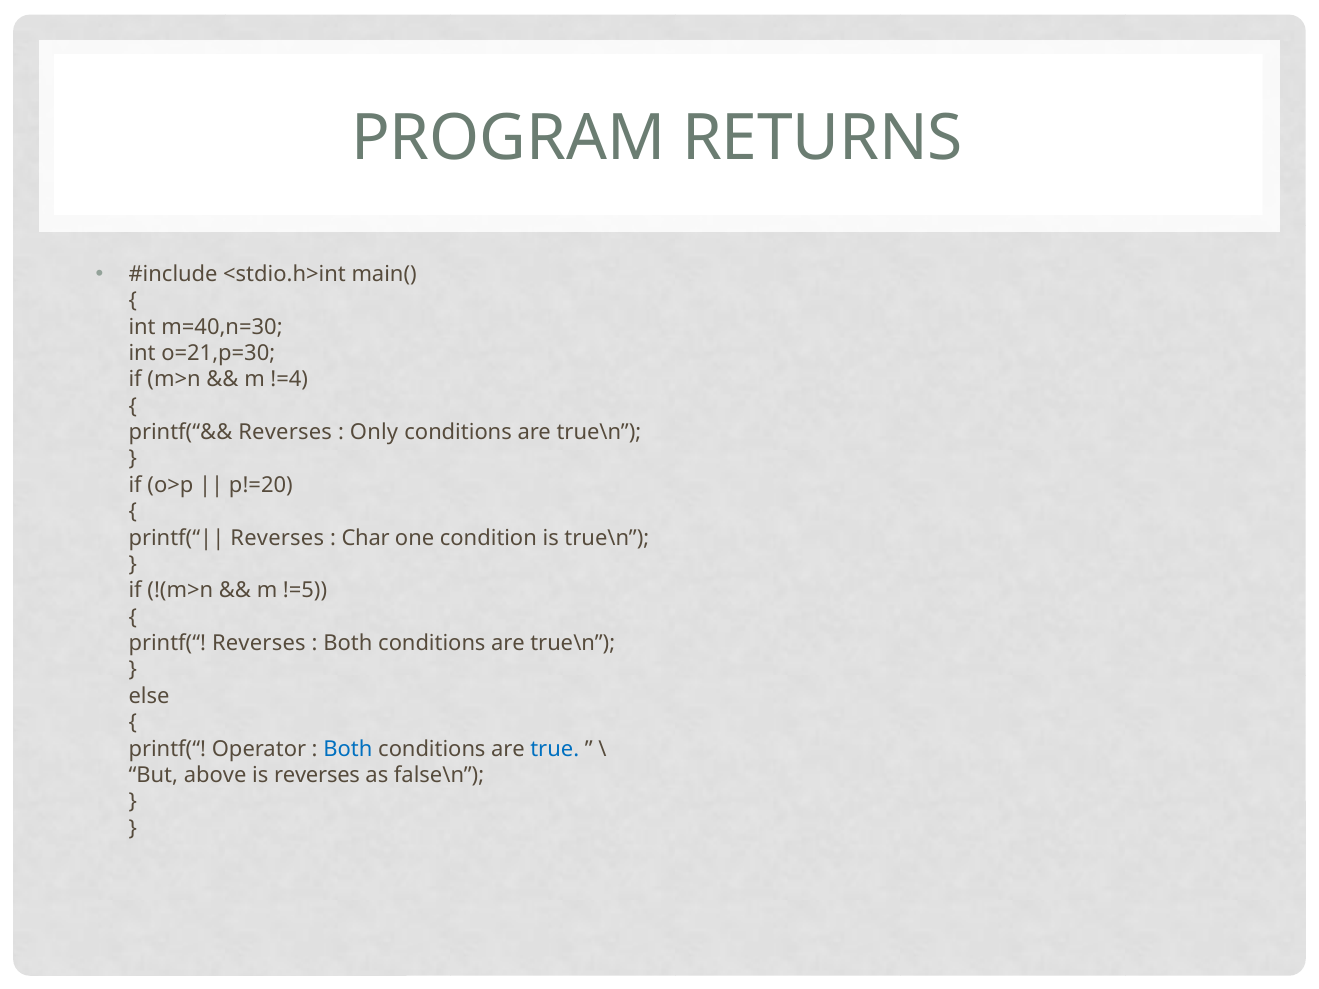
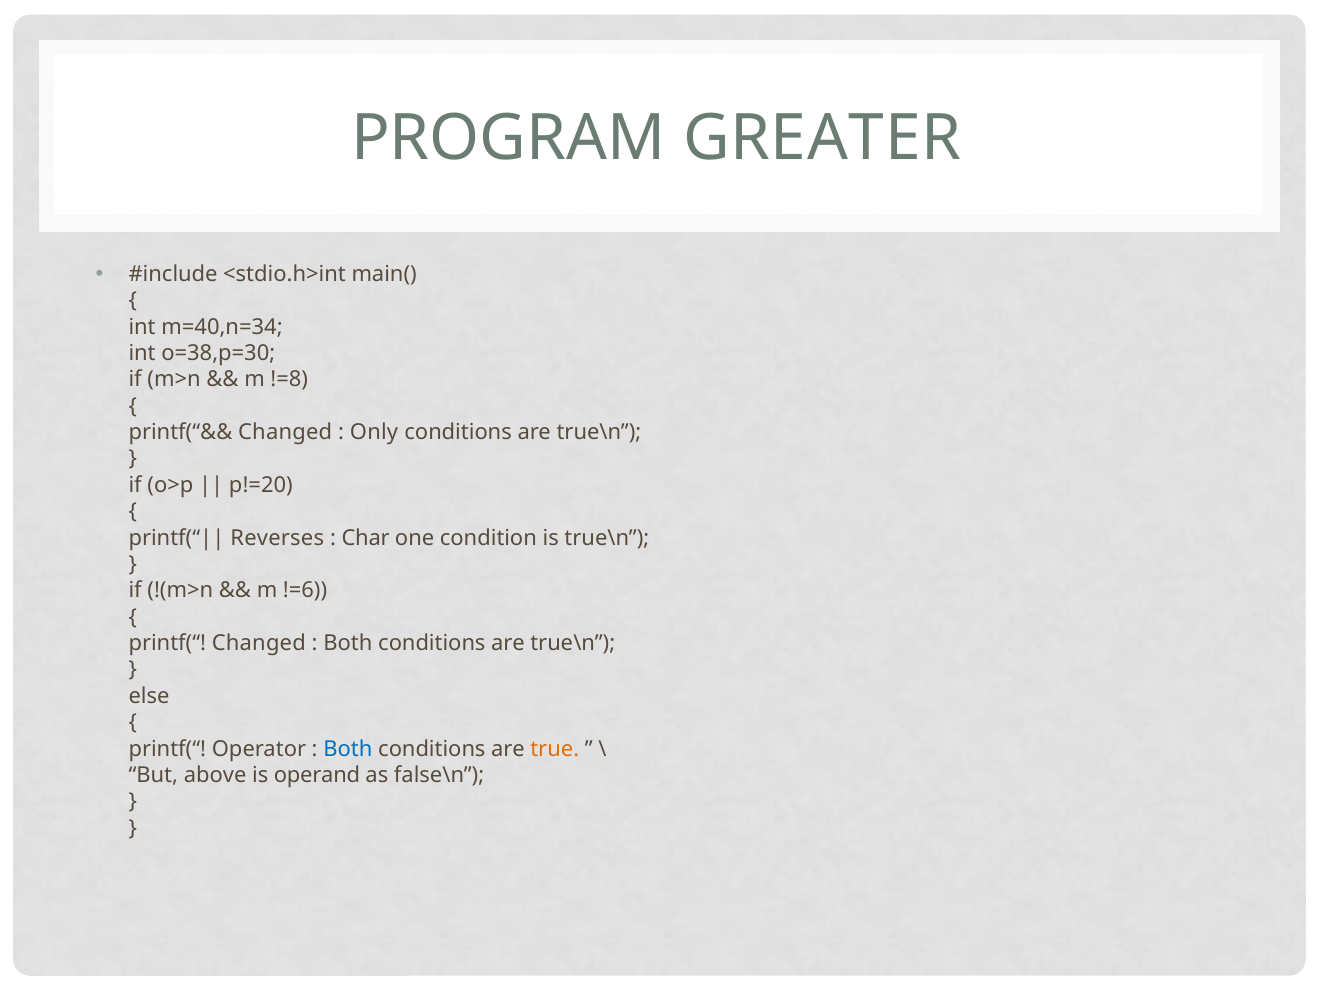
RETURNS: RETURNS -> GREATER (822, 138)
m=40,n=30: m=40,n=30 -> m=40,n=34 (222, 327)
o=21,p=30: o=21,p=30 -> o=38,p=30 (218, 353)
!=4: !=4 -> !=8 (289, 380)
printf(“&& Reverses: Reverses -> Changed (285, 432)
!=5: !=5 -> !=6 (305, 591)
printf(“ Reverses: Reverses -> Changed (259, 643)
true colour: blue -> orange (555, 749)
is reverses: reverses -> operand (317, 775)
